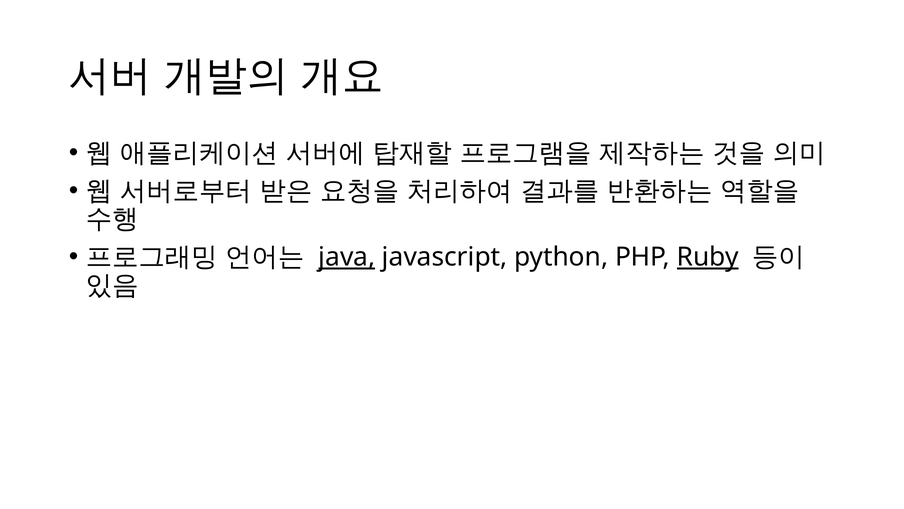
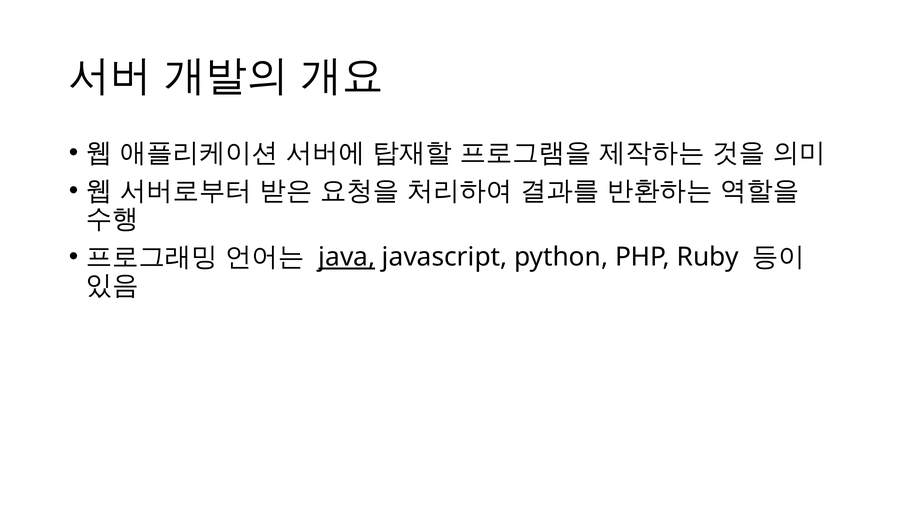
Ruby underline: present -> none (708, 257)
